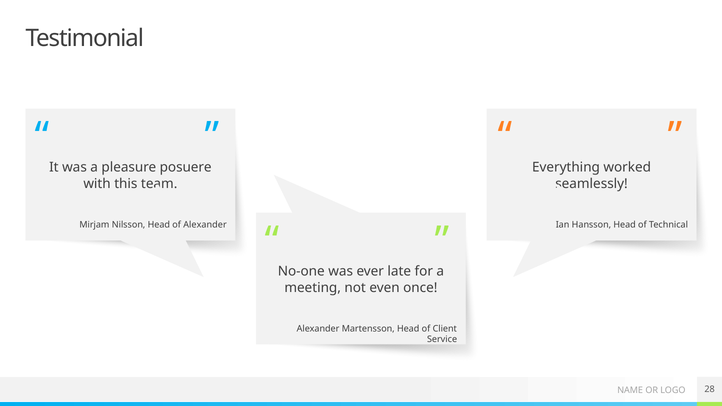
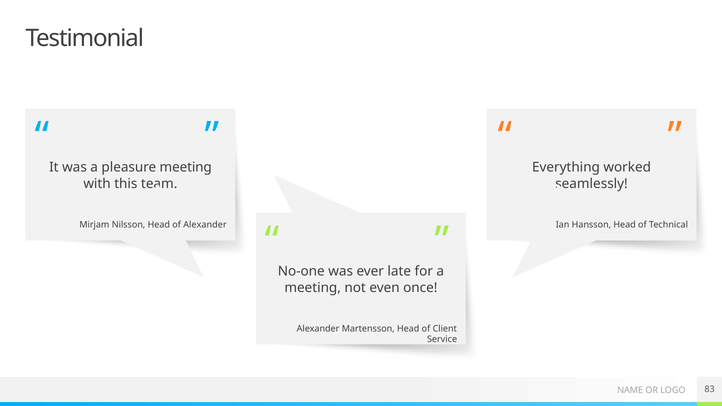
pleasure posuere: posuere -> meeting (186, 167)
28: 28 -> 83 (710, 389)
